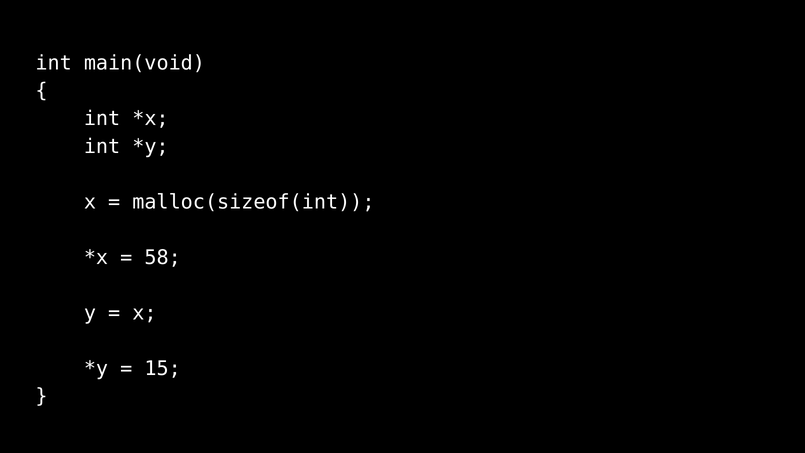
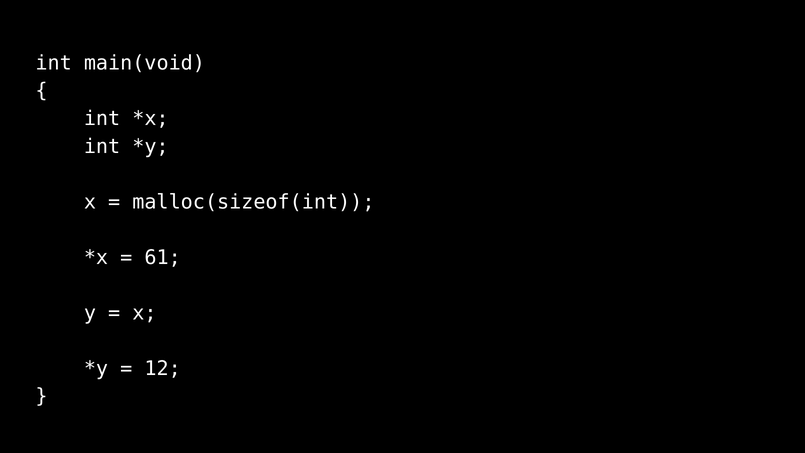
58: 58 -> 61 (163, 257)
15: 15 -> 12 (163, 368)
